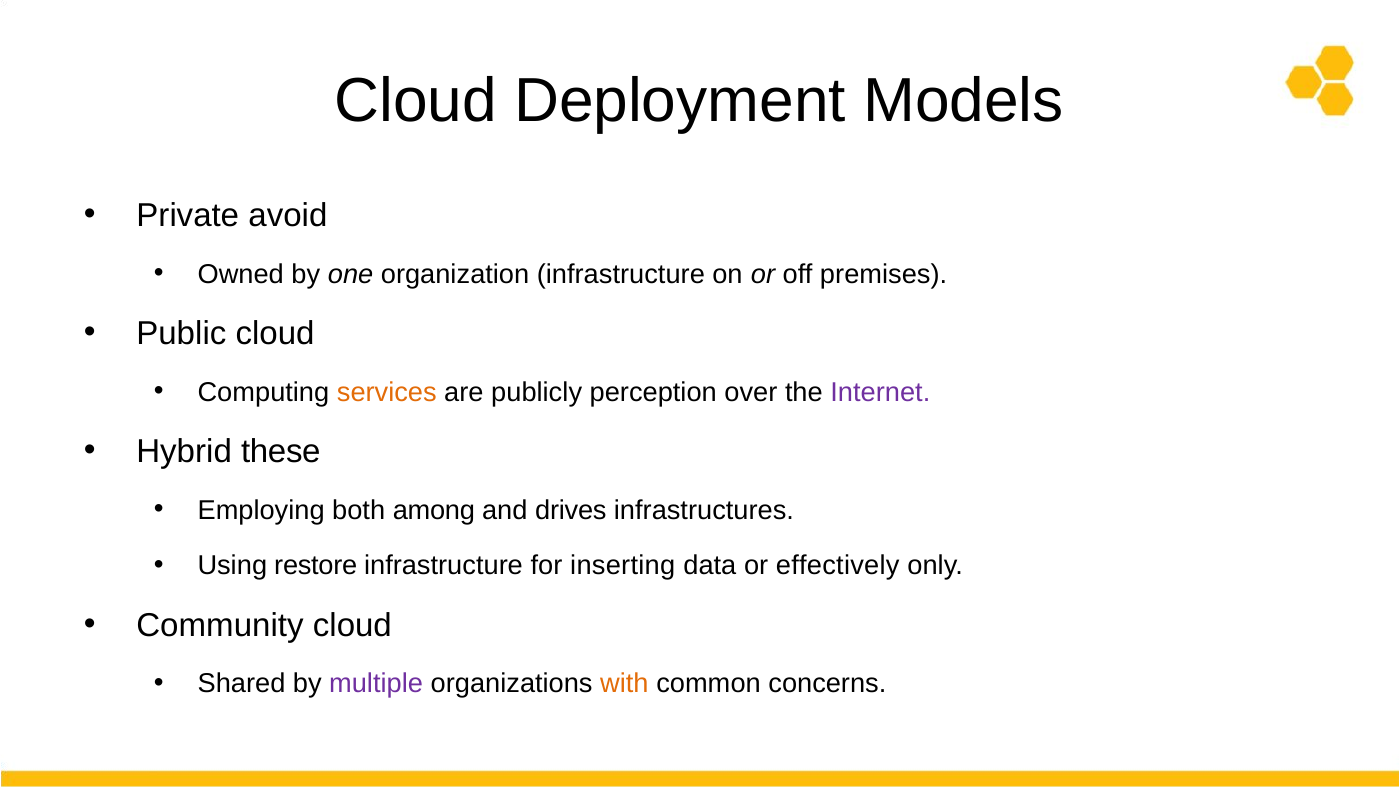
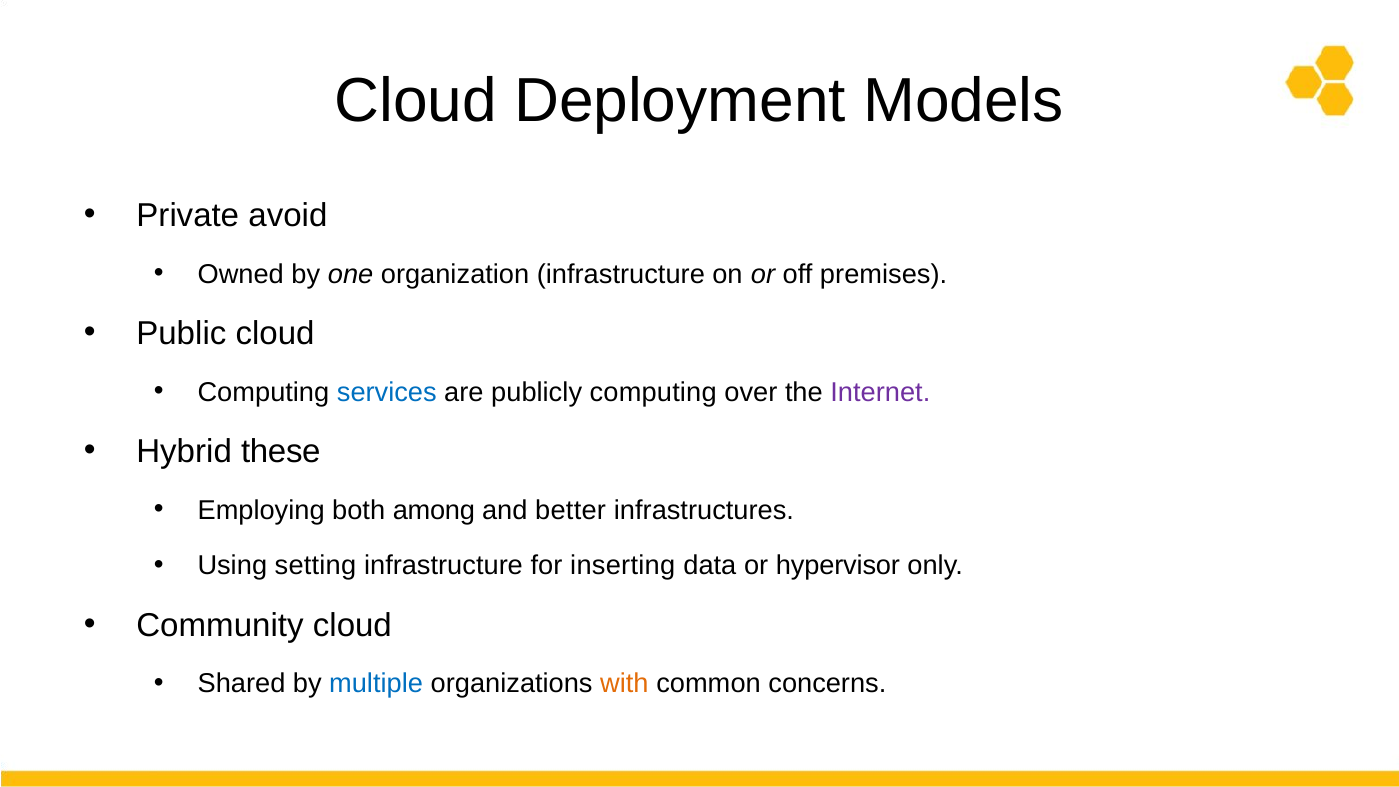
services colour: orange -> blue (387, 392)
publicly perception: perception -> computing (653, 392)
drives: drives -> better (571, 510)
restore: restore -> setting (315, 566)
effectively: effectively -> hypervisor (838, 566)
multiple colour: purple -> blue (376, 684)
